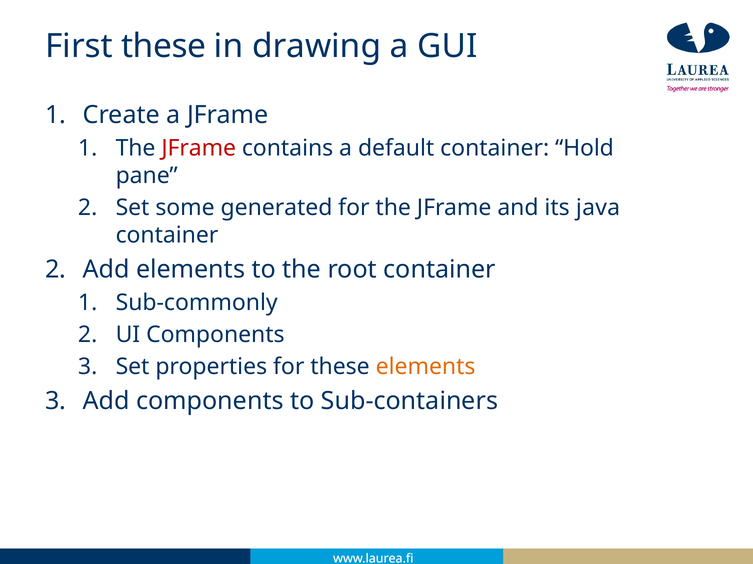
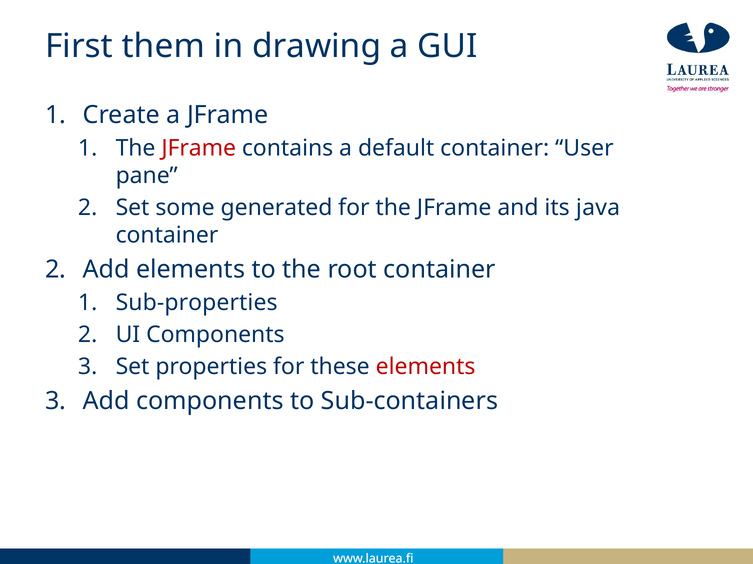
First these: these -> them (163, 46)
Hold: Hold -> User (584, 148)
Sub-commonly: Sub-commonly -> Sub-properties (197, 303)
elements colour: orange -> red (426, 367)
